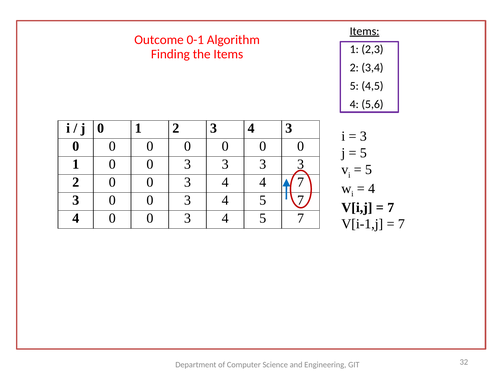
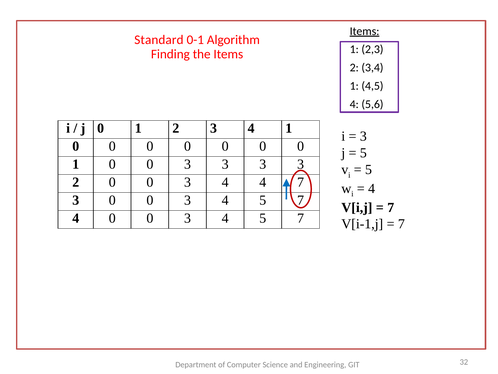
Outcome: Outcome -> Standard (159, 40)
5: 5 -> 1 (354, 86)
4 3: 3 -> 1 (289, 128)
